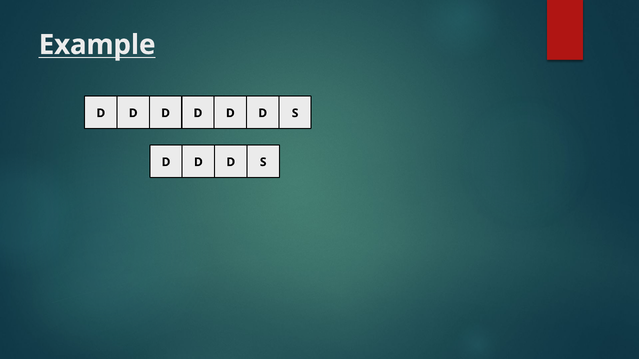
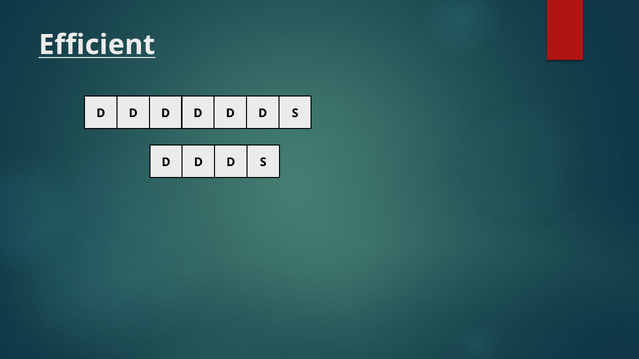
Example: Example -> Efficient (97, 45)
